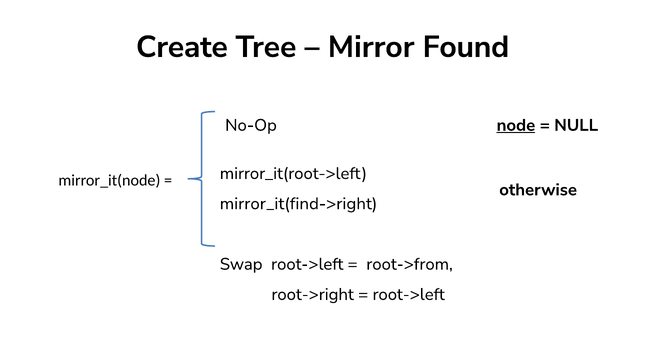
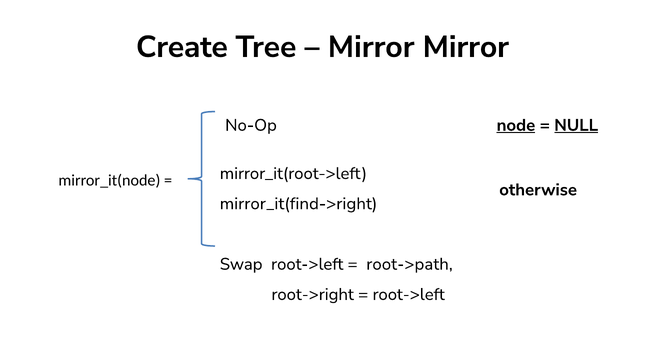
Mirror Found: Found -> Mirror (466, 47)
NULL underline: none -> present (576, 125)
root->from: root->from -> root->path (410, 264)
